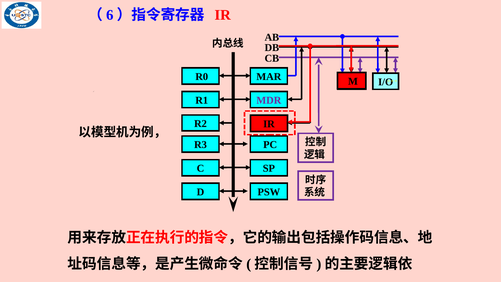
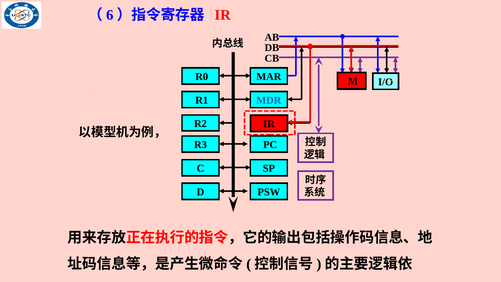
MDR colour: purple -> blue (269, 100)
